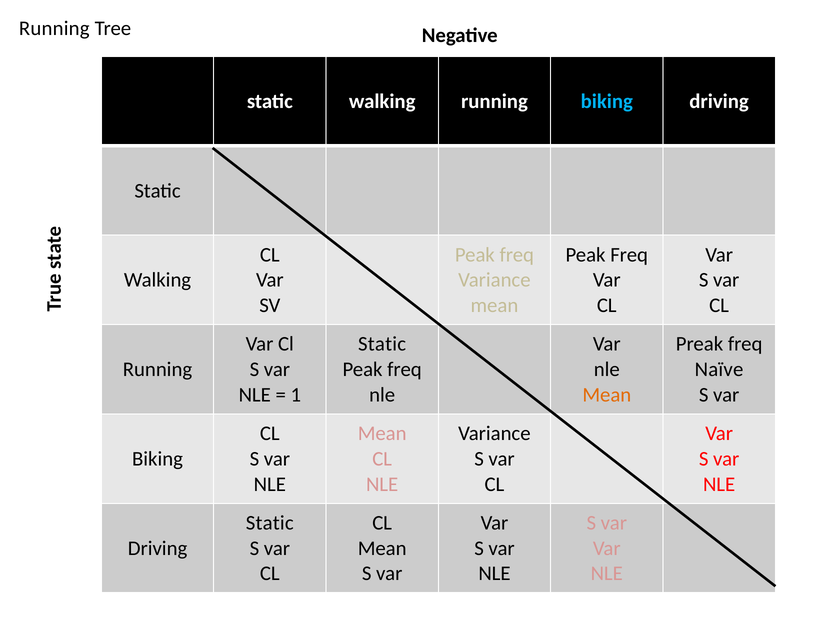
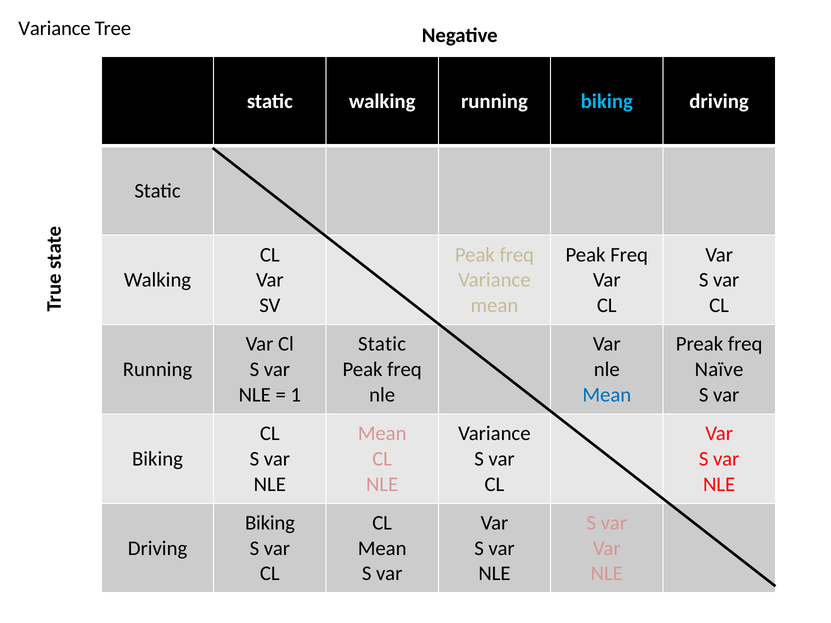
Running: Running -> Variance (54, 29)
Mean colour: orange -> blue (607, 395)
Static: Static -> Biking (270, 523)
